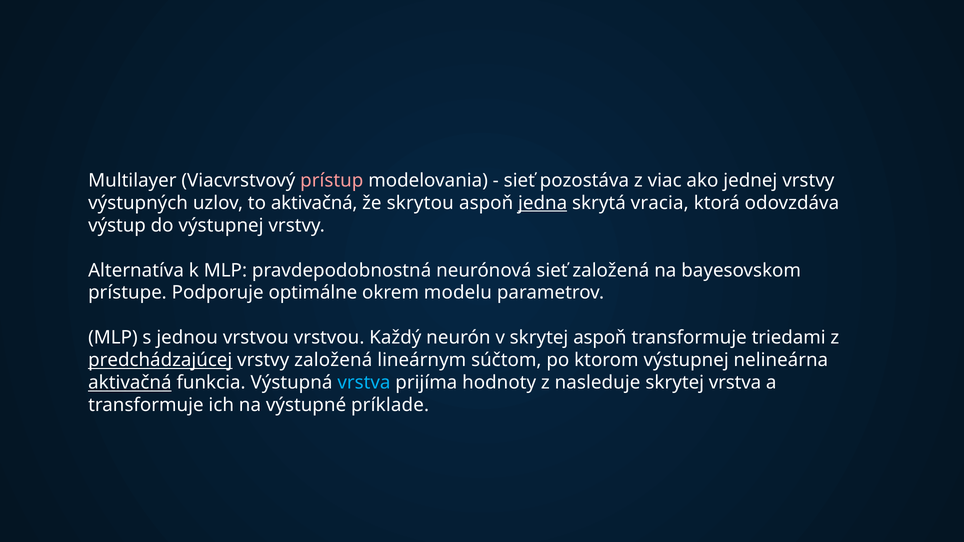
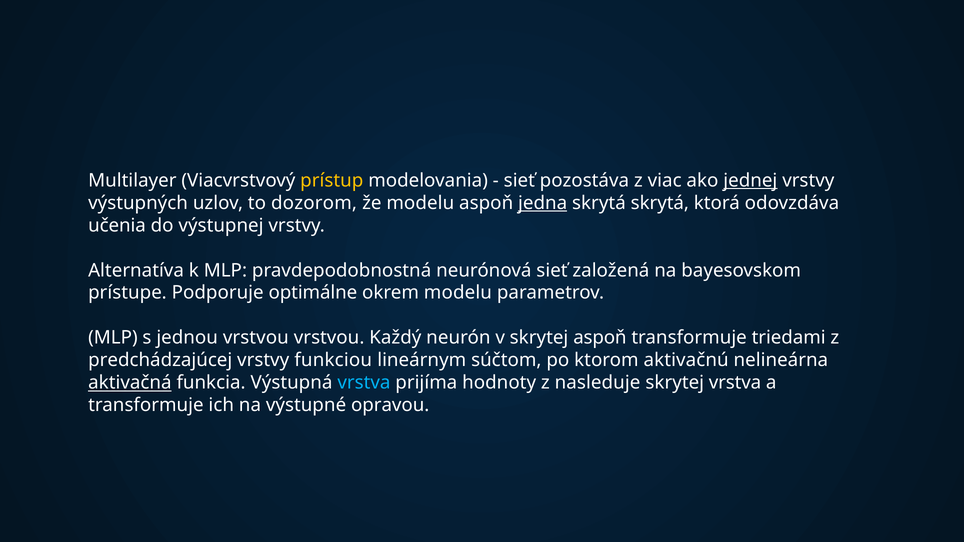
prístup colour: pink -> yellow (332, 180)
jednej underline: none -> present (750, 180)
to aktivačná: aktivačná -> dozorom (314, 203)
že skrytou: skrytou -> modelu (420, 203)
skrytá vracia: vracia -> skrytá (660, 203)
výstup: výstup -> učenia (117, 225)
predchádzajúcej underline: present -> none (160, 360)
vrstvy založená: založená -> funkciou (333, 360)
ktorom výstupnej: výstupnej -> aktivačnú (686, 360)
príklade: príklade -> opravou (390, 405)
